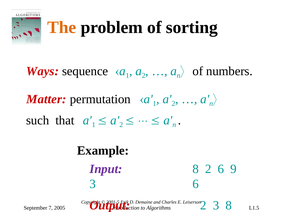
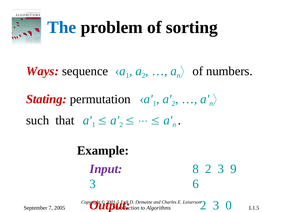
The colour: orange -> blue (62, 27)
Matter: Matter -> Stating (46, 99)
8 2 6: 6 -> 3 (221, 169)
3 8: 8 -> 0 (229, 205)
